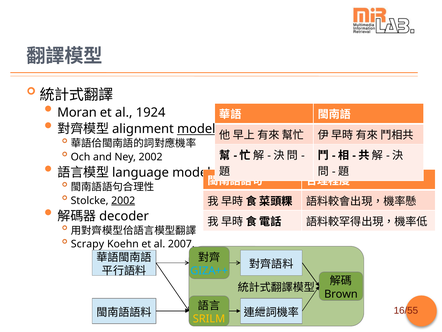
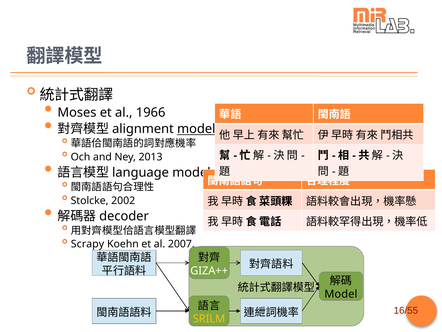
Moran: Moran -> Moses (77, 112)
1924: 1924 -> 1966 (151, 112)
Ney 2002: 2002 -> 2013 (151, 157)
2002 underline: present -> none (123, 200)
GIZA++ colour: light blue -> white (209, 270)
Brown: Brown -> Model (341, 294)
